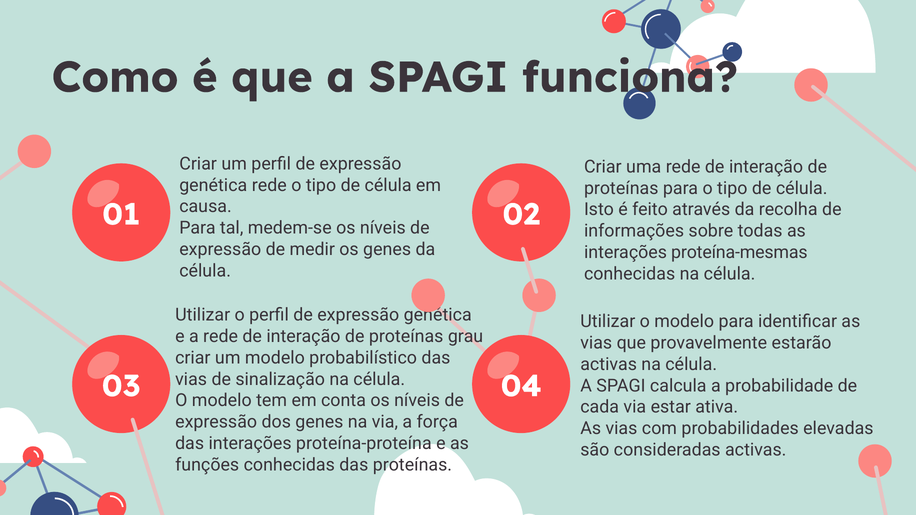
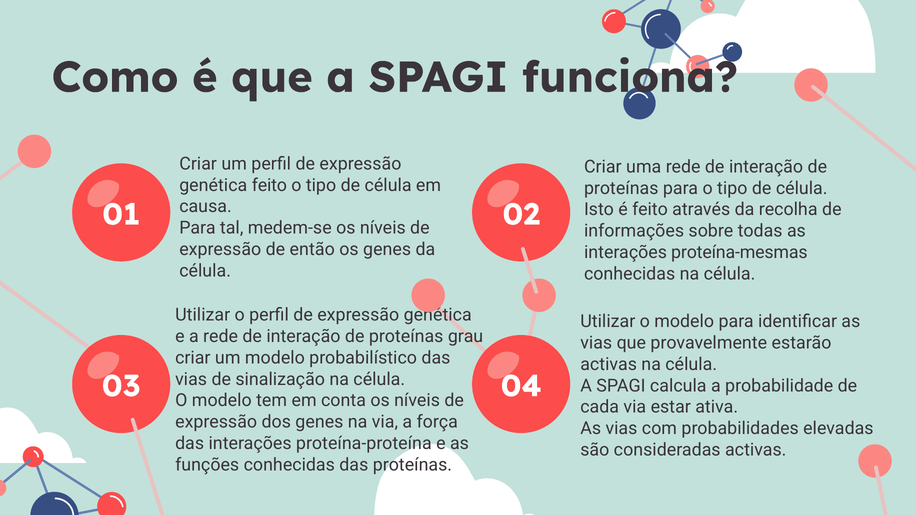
genética rede: rede -> feito (269, 185)
medir: medir -> então (312, 249)
